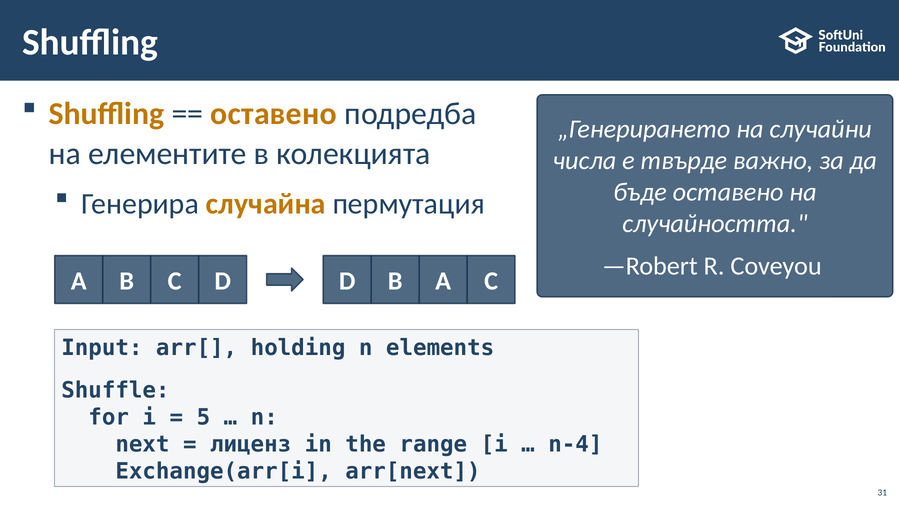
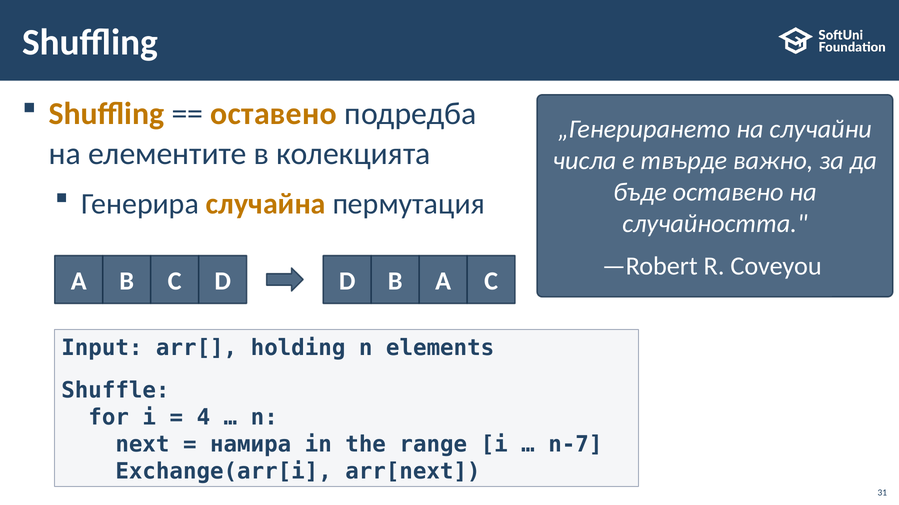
5: 5 -> 4 (203, 418)
лиценз: лиценз -> намира (251, 445)
n-4: n-4 -> n-7 (575, 445)
